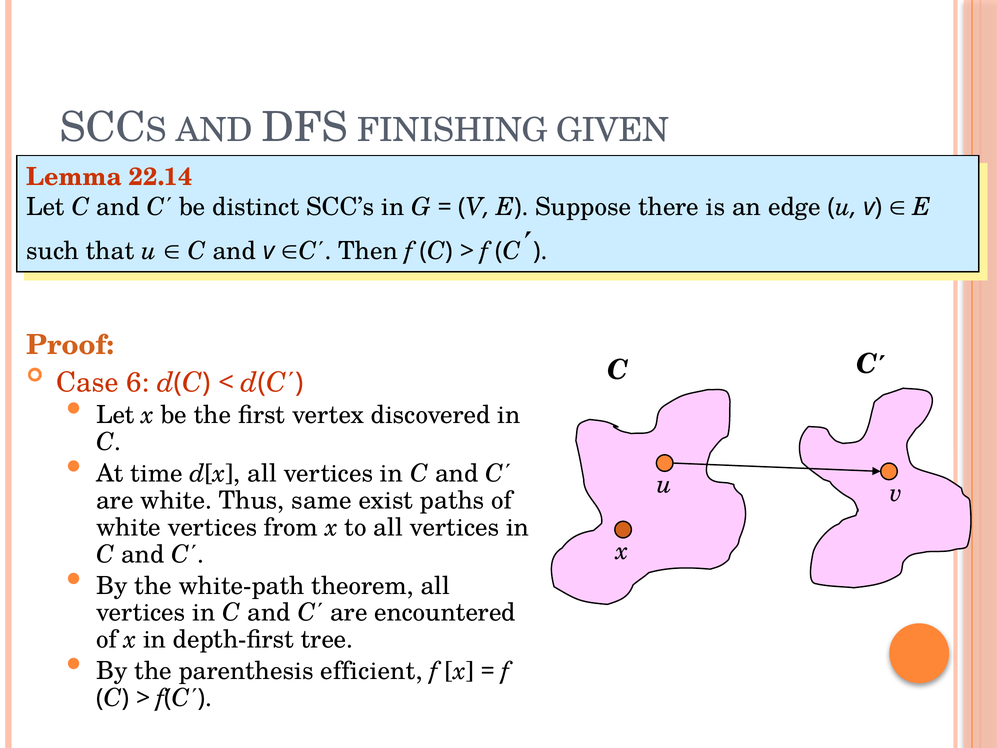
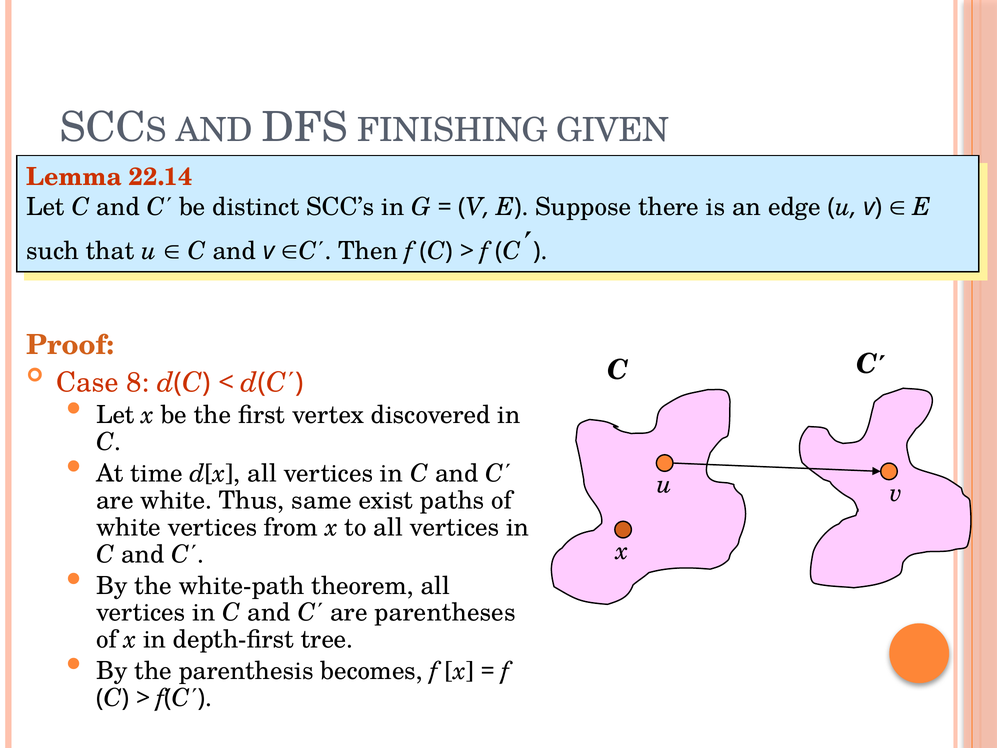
6: 6 -> 8 (138, 383)
encountered: encountered -> parentheses (445, 613)
efficient: efficient -> becomes (372, 671)
